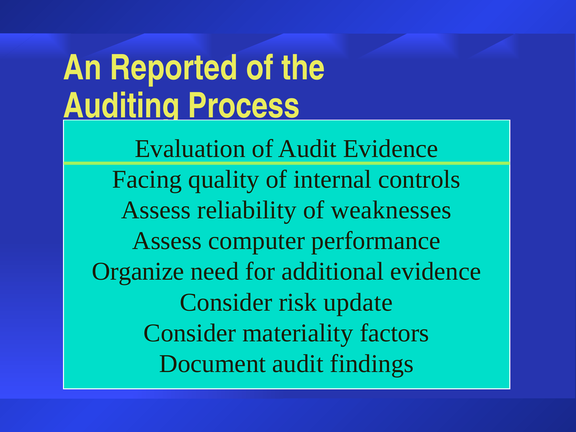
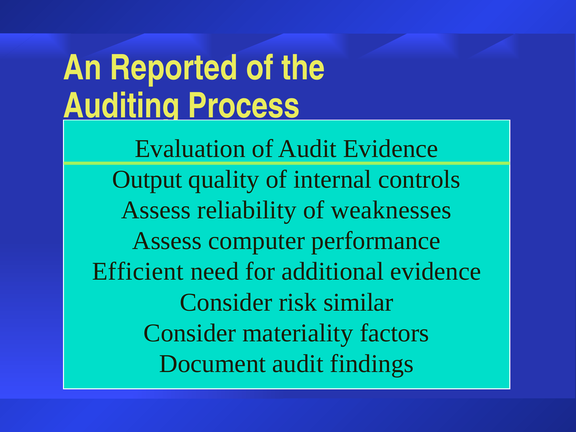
Facing: Facing -> Output (147, 179)
Organize: Organize -> Efficient (138, 272)
update: update -> similar (358, 302)
